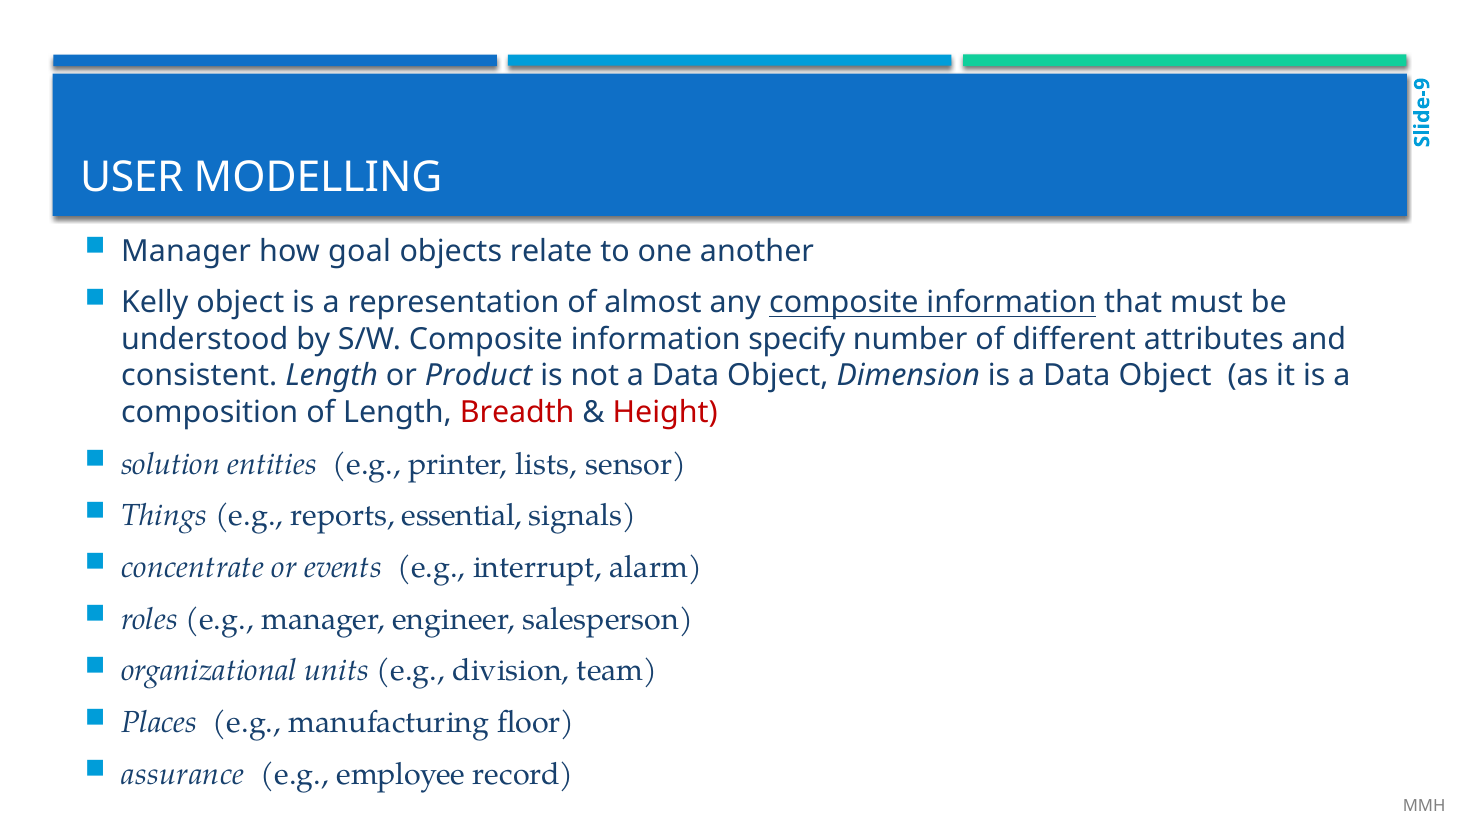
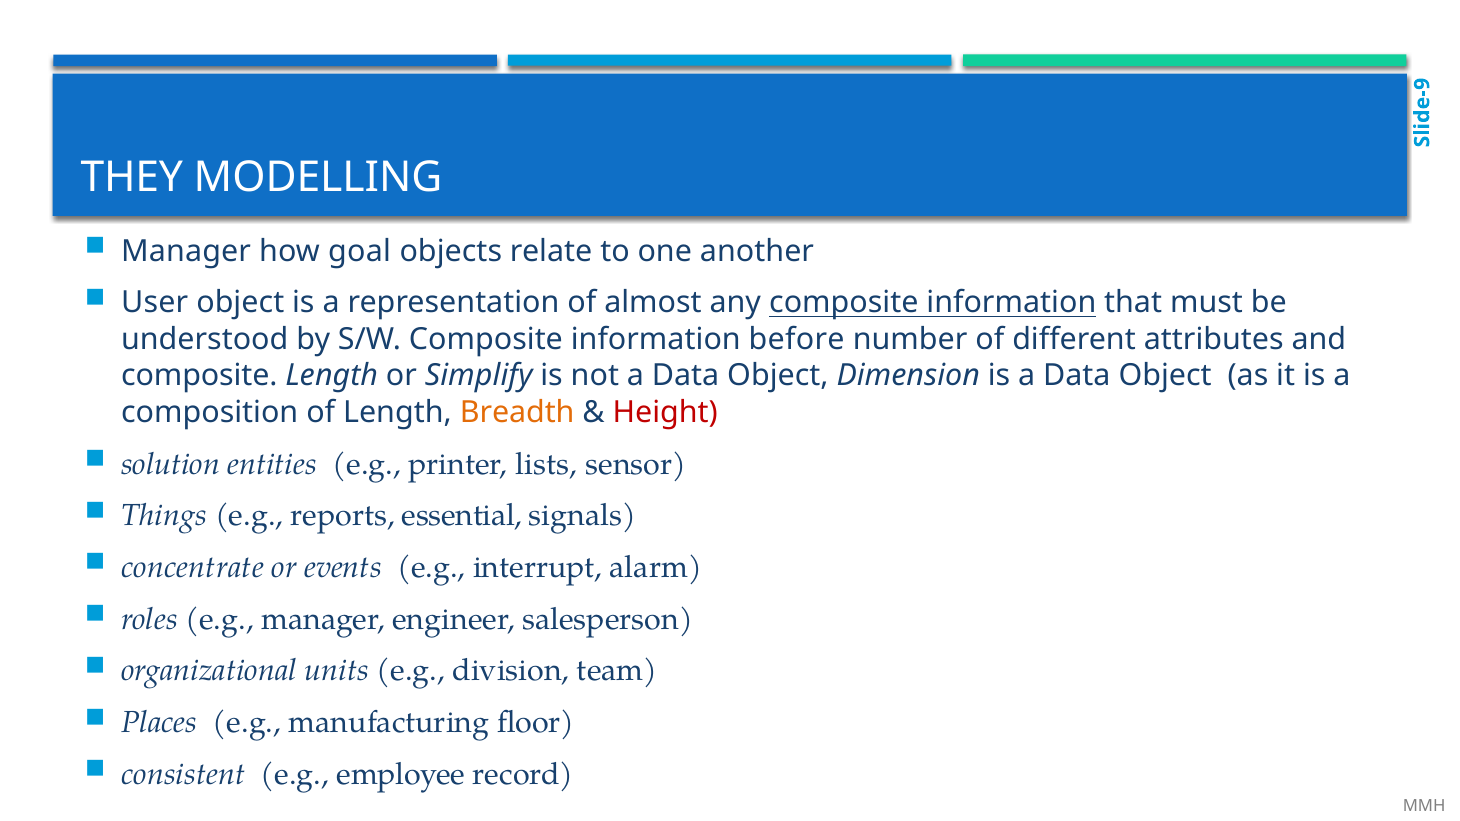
USER: USER -> THEY (132, 177)
Kelly: Kelly -> User (155, 303)
specify: specify -> before (797, 339)
consistent: consistent -> composite (199, 376)
Product: Product -> Simplify (479, 376)
Breadth colour: red -> orange (517, 412)
assurance: assurance -> consistent (183, 775)
